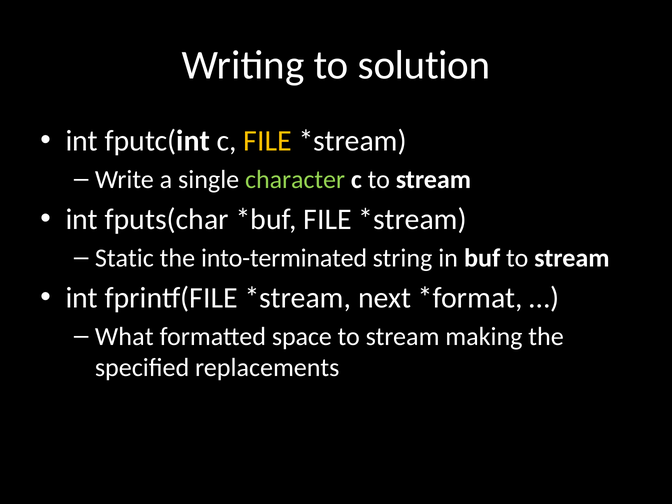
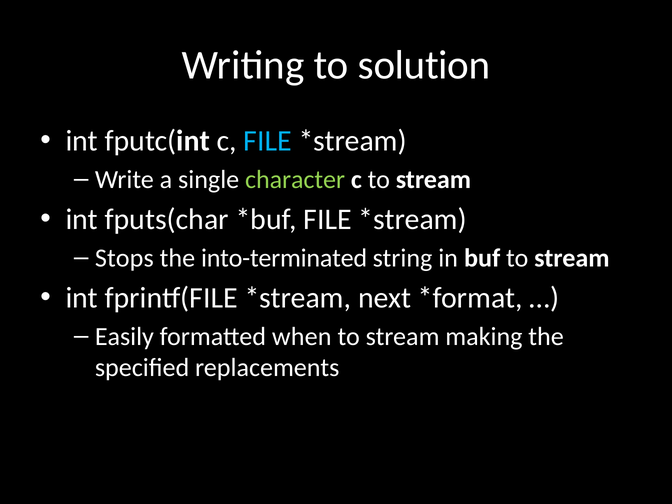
FILE colour: yellow -> light blue (268, 141)
Static: Static -> Stops (124, 258)
What: What -> Easily (124, 336)
space: space -> when (302, 336)
